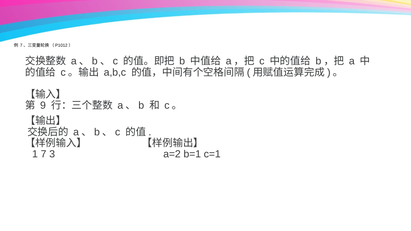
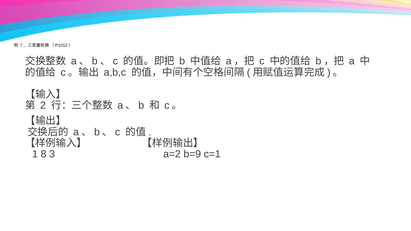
9: 9 -> 2 (43, 106)
7: 7 -> 8 (44, 154)
b=1: b=1 -> b=9 (192, 154)
